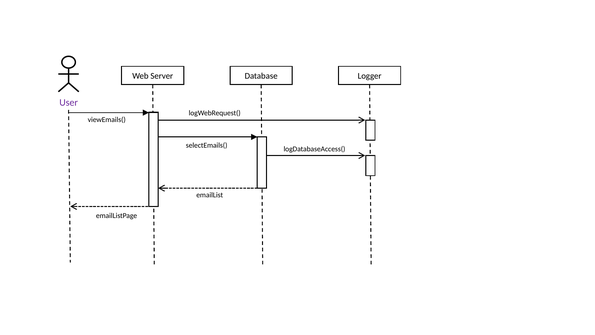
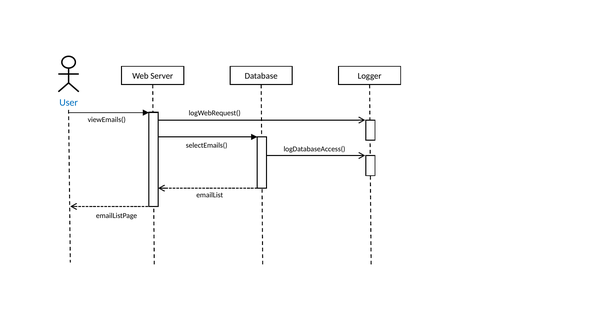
User colour: purple -> blue (69, 102)
